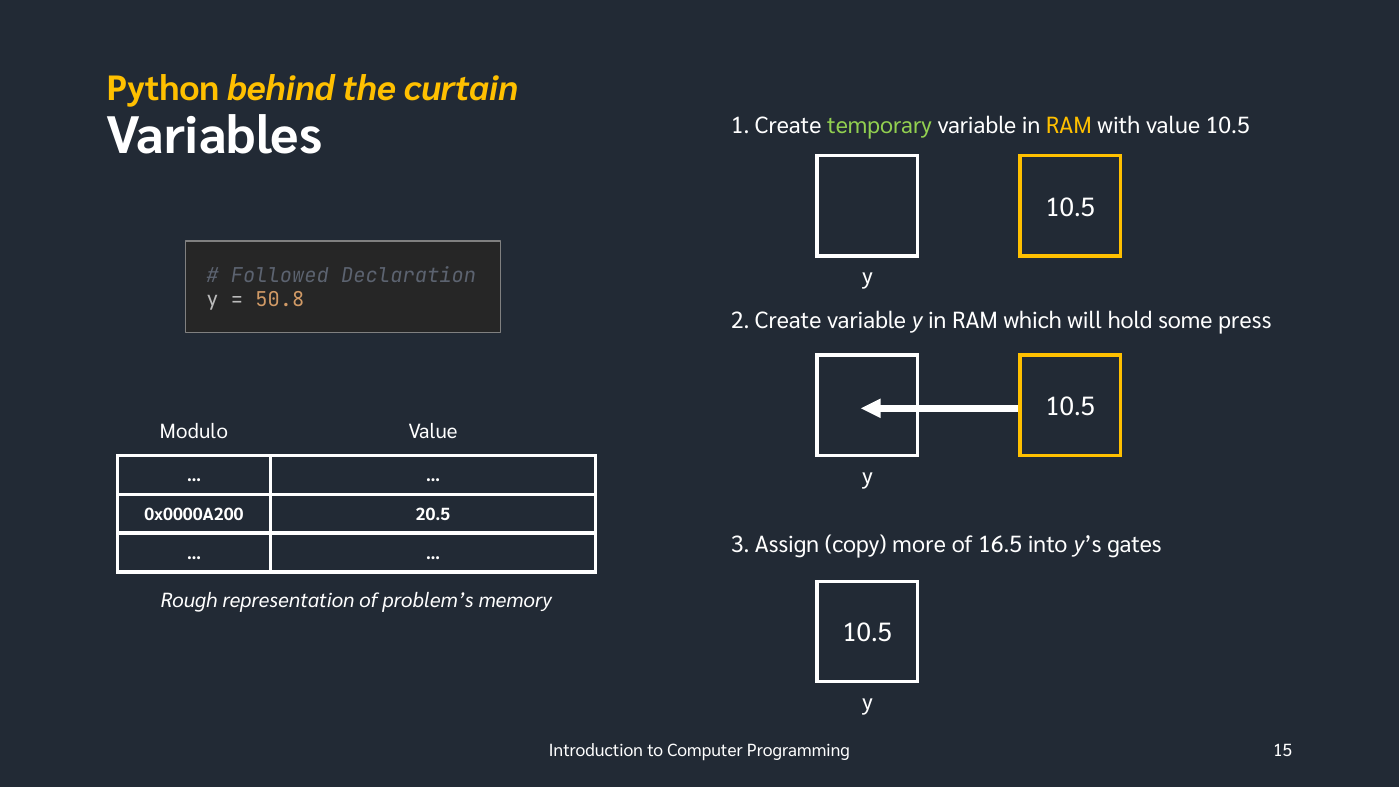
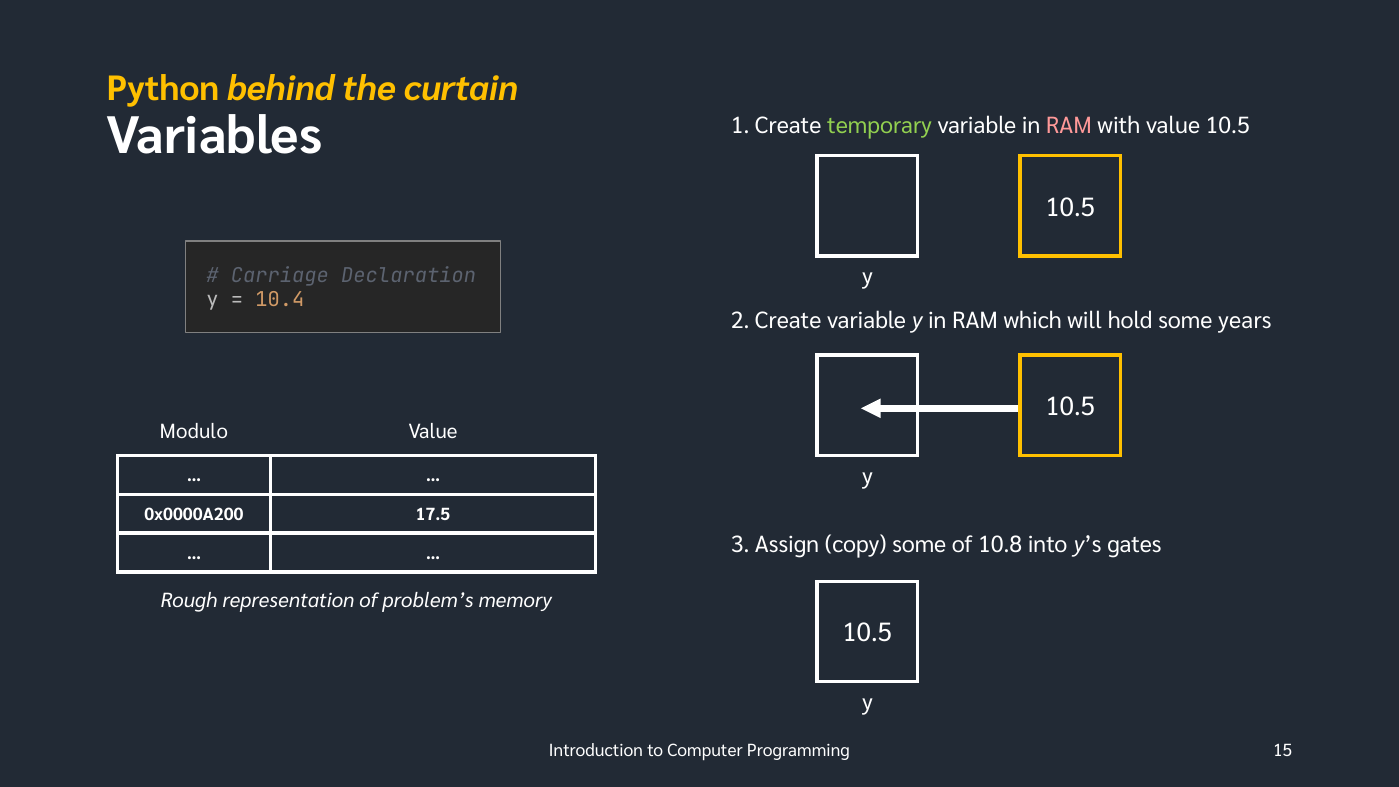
RAM colour: yellow -> pink (1069, 125)
Followed: Followed -> Carriage (280, 275)
50.8: 50.8 -> 10.4 (280, 300)
press: press -> years (1245, 321)
20.5: 20.5 -> 17.5 (433, 515)
copy more: more -> some (919, 545)
16.5: 16.5 -> 10.8 (1000, 545)
